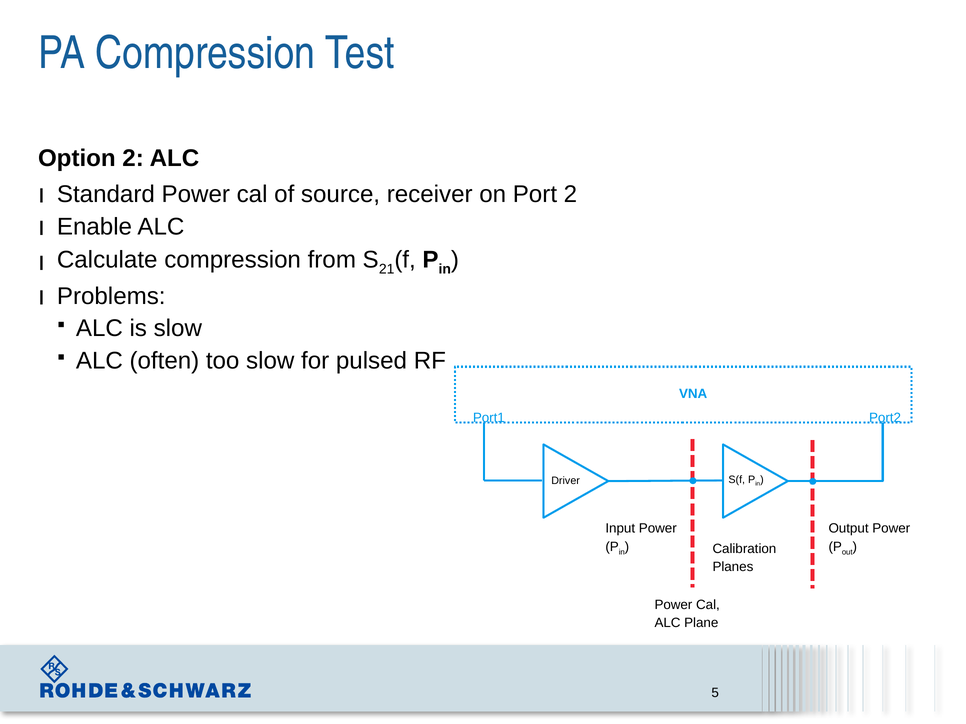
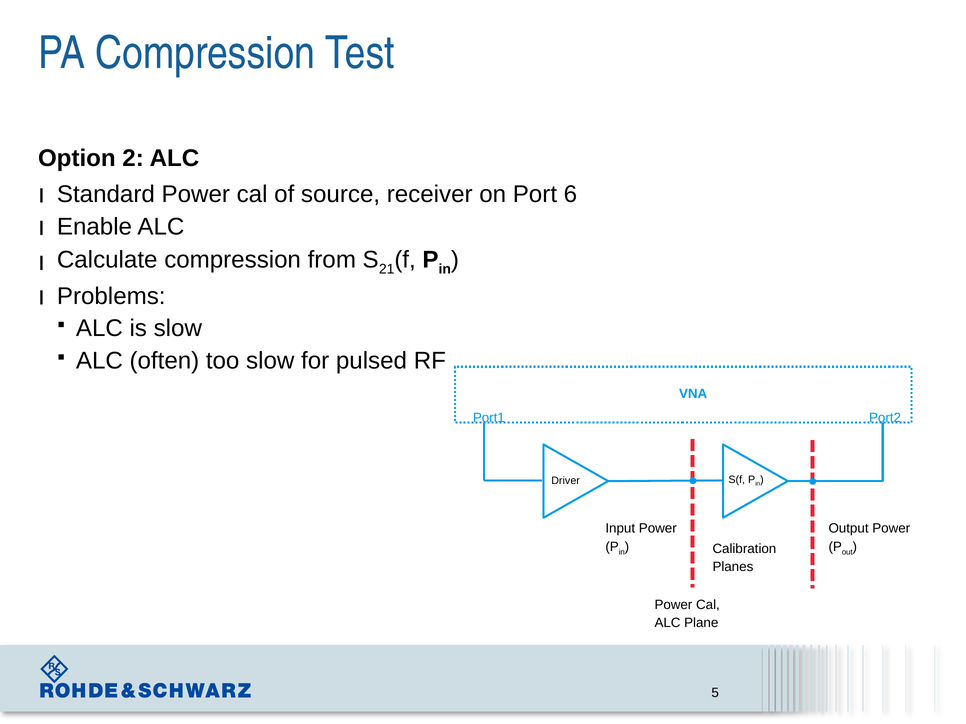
Port 2: 2 -> 6 (570, 195)
